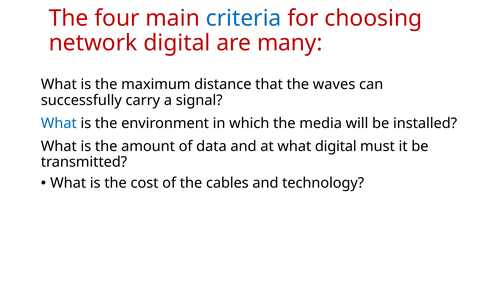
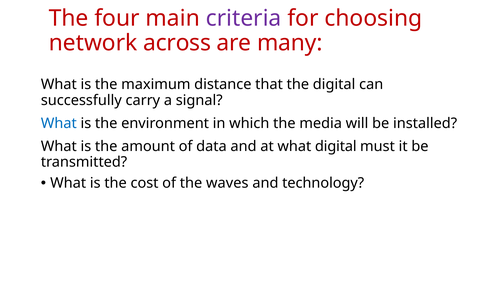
criteria colour: blue -> purple (244, 18)
network digital: digital -> across (177, 43)
the waves: waves -> digital (334, 84)
cables: cables -> waves (227, 183)
